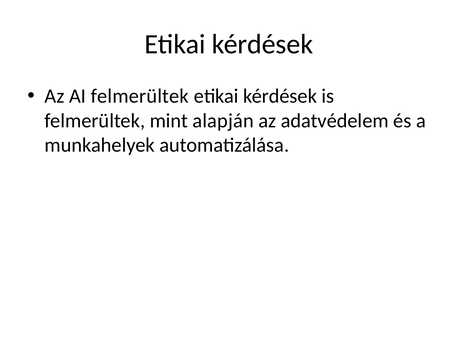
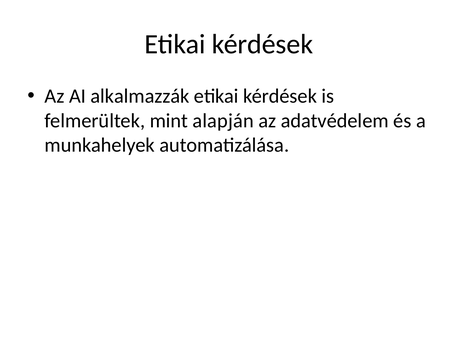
AI felmerültek: felmerültek -> alkalmazzák (140, 96)
